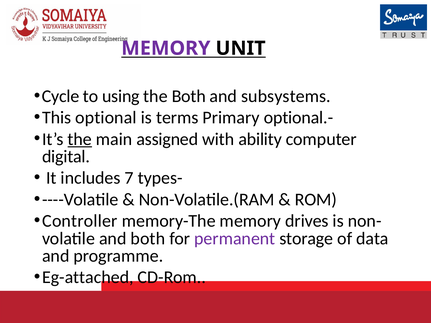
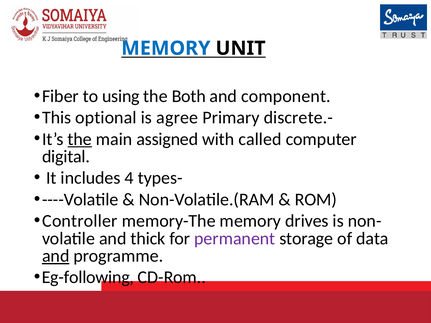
MEMORY colour: purple -> blue (166, 48)
Cycle: Cycle -> Fiber (60, 96)
subsystems: subsystems -> component (286, 96)
terms: terms -> agree (177, 118)
optional.-: optional.- -> discrete.- (298, 118)
ability: ability -> called (260, 139)
7: 7 -> 4 (129, 178)
and both: both -> thick (148, 239)
and underline: none -> present (56, 256)
Eg-attached: Eg-attached -> Eg-following (88, 278)
